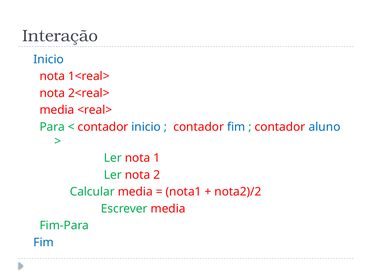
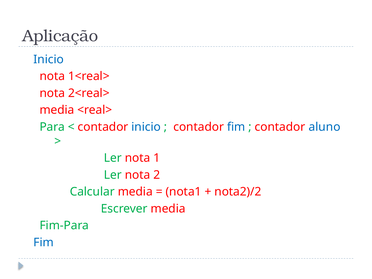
Interação: Interação -> Aplicação (60, 36)
